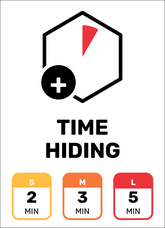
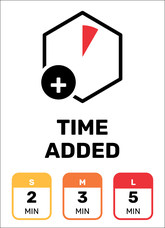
HIDING: HIDING -> ADDED (82, 151)
